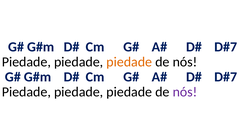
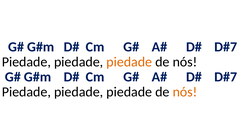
nós colour: purple -> orange (185, 92)
